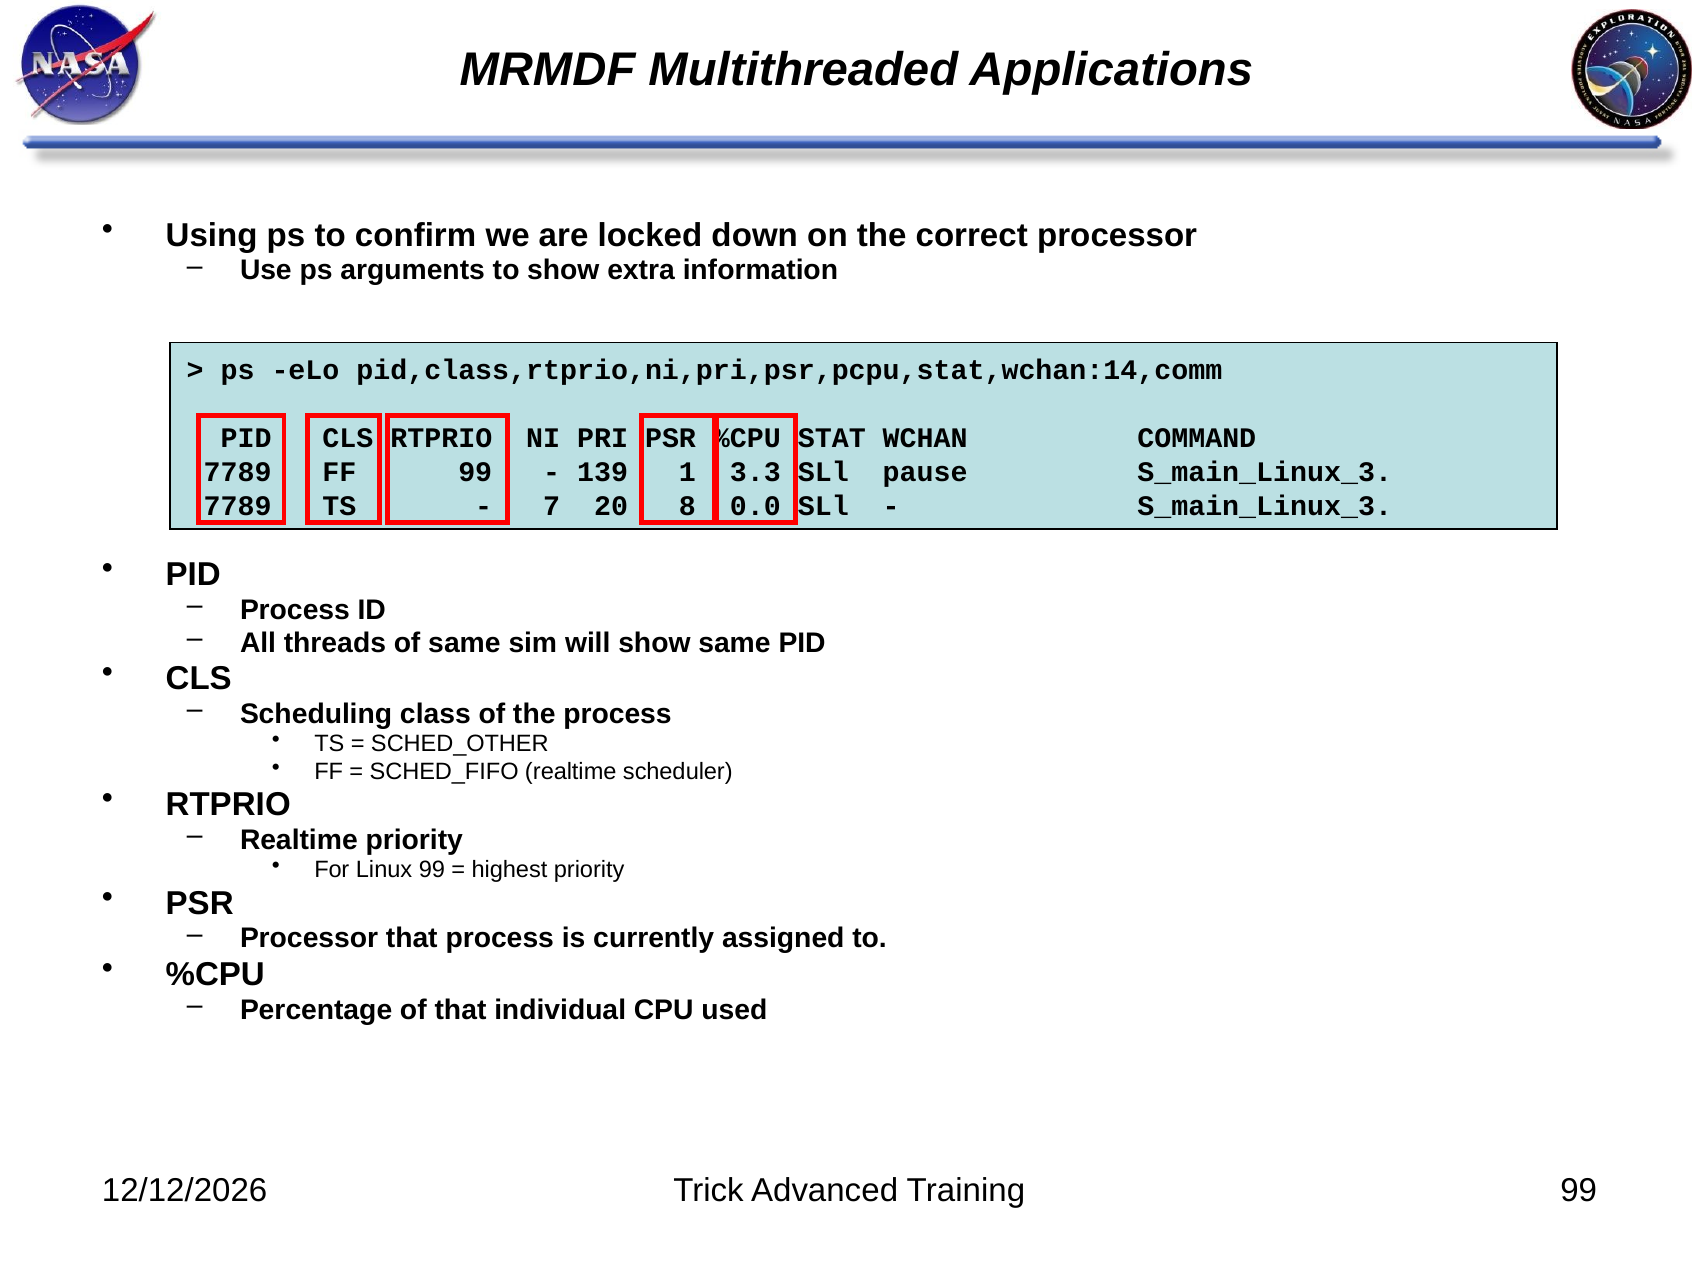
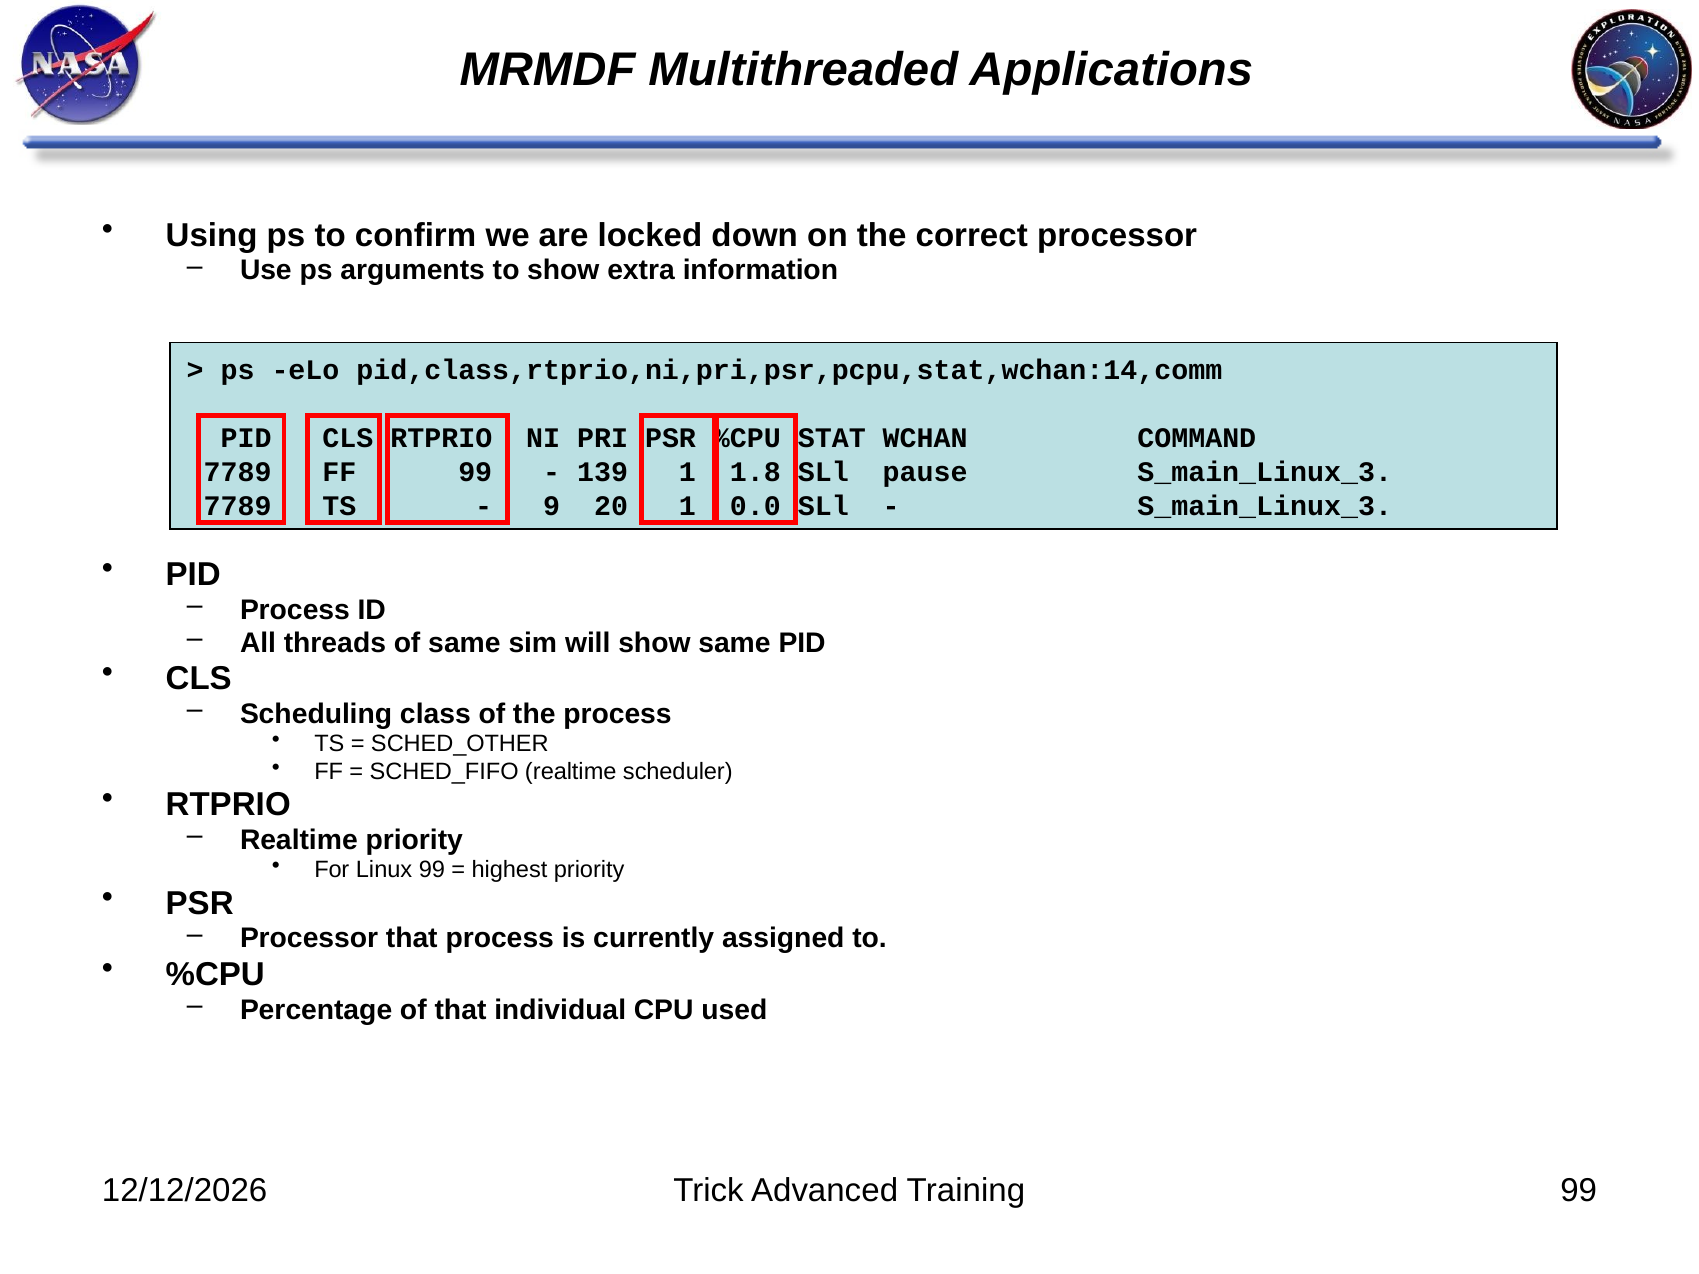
3.3: 3.3 -> 1.8 (755, 472)
7: 7 -> 9 (552, 506)
20 8: 8 -> 1 (687, 506)
